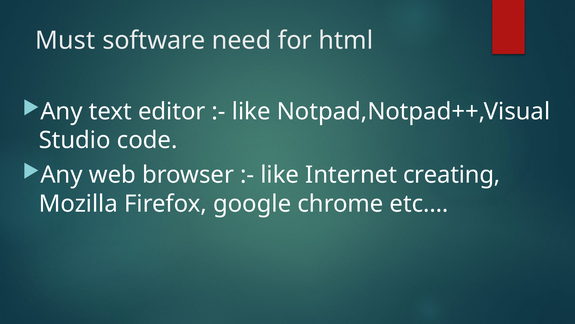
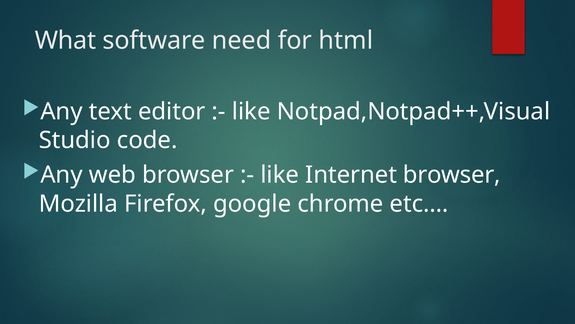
Must: Must -> What (65, 40)
Internet creating: creating -> browser (452, 175)
